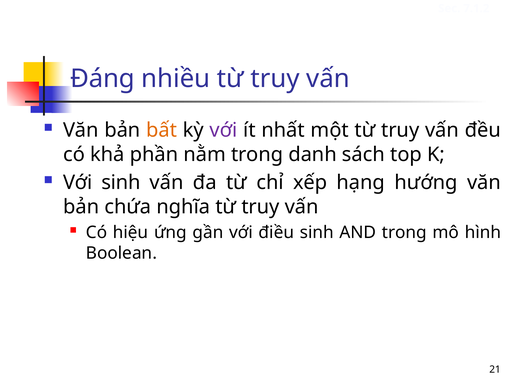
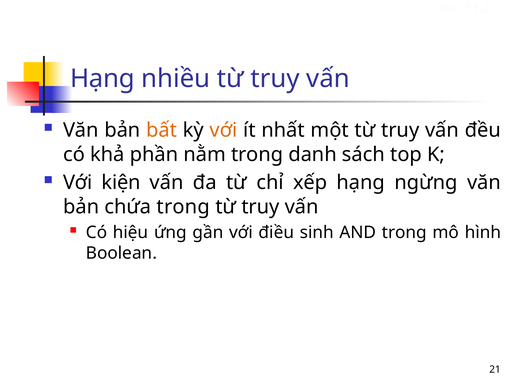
Đáng: Đáng -> Hạng (102, 78)
với colour: purple -> orange (224, 130)
Với sinh: sinh -> kiện (121, 182)
hướng: hướng -> ngừng (426, 182)
chứa nghĩa: nghĩa -> trọng (183, 207)
